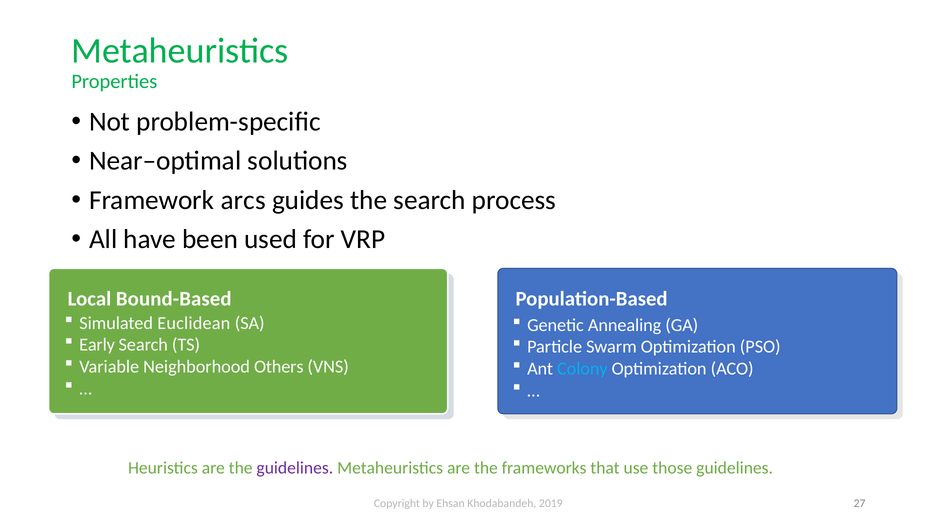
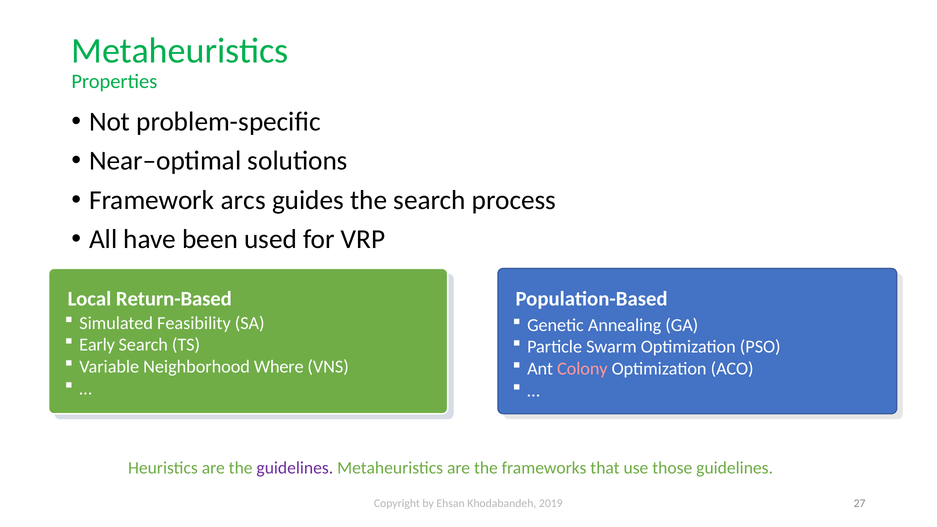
Bound-Based: Bound-Based -> Return-Based (174, 299)
Euclidean: Euclidean -> Feasibility (194, 323)
Others: Others -> Where (279, 367)
Colony colour: light blue -> pink (582, 369)
